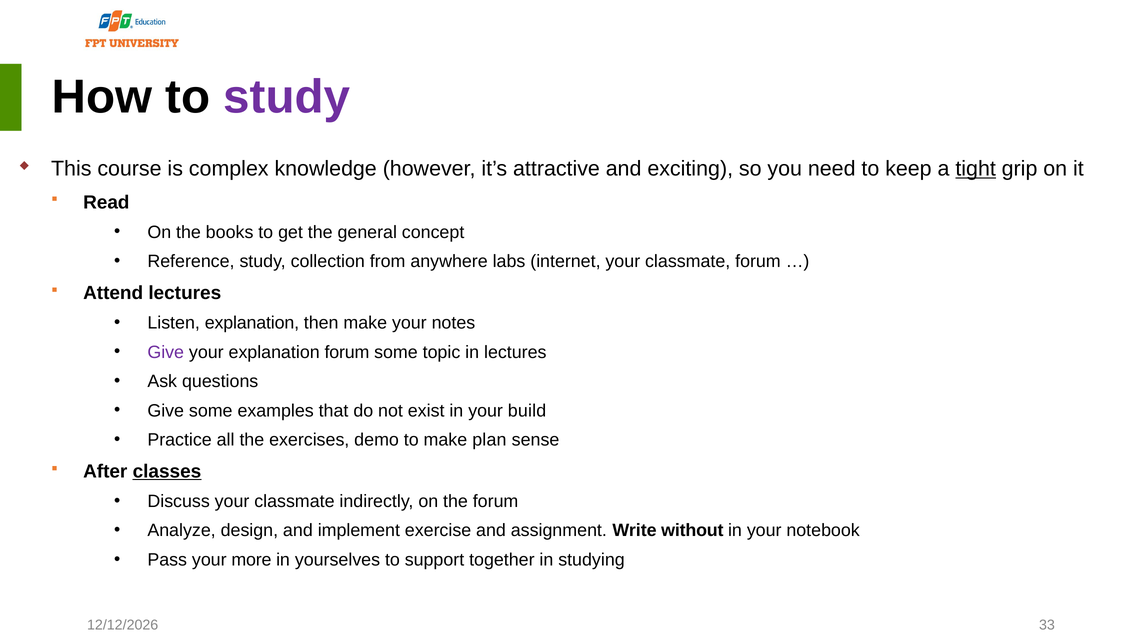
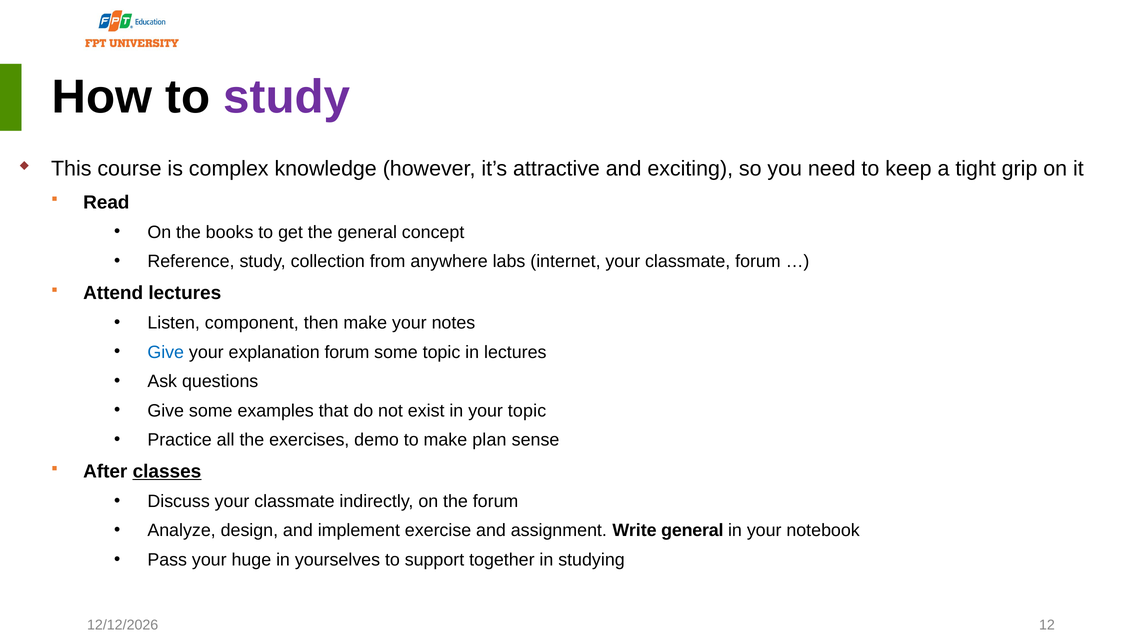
tight underline: present -> none (976, 169)
Listen explanation: explanation -> component (252, 323)
Give colour: purple -> blue (166, 352)
your build: build -> topic (527, 411)
Write without: without -> general (692, 531)
more: more -> huge (251, 560)
33: 33 -> 12 (1047, 625)
